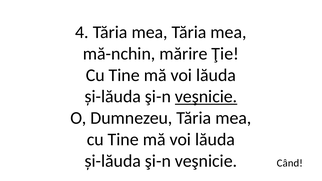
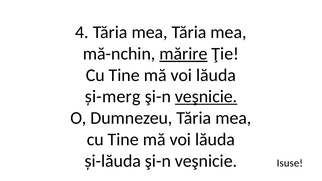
mărire underline: none -> present (183, 54)
și-lăuda: și-lăuda -> și-merg (113, 97)
Când: Când -> Isuse (290, 163)
